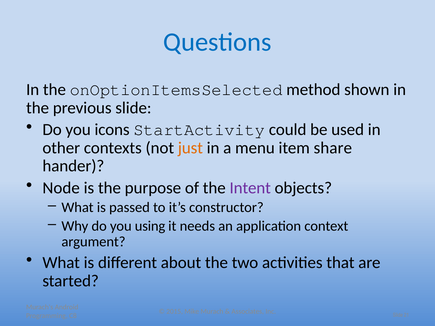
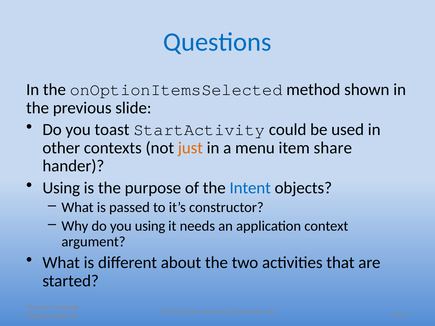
icons: icons -> toast (112, 130)
Node: Node -> Using (61, 188)
Intent colour: purple -> blue (250, 188)
